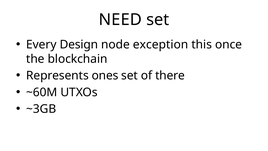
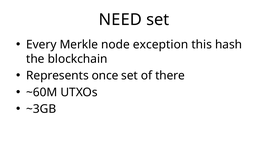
Design: Design -> Merkle (79, 44)
once: once -> hash (229, 44)
ones: ones -> once (105, 75)
